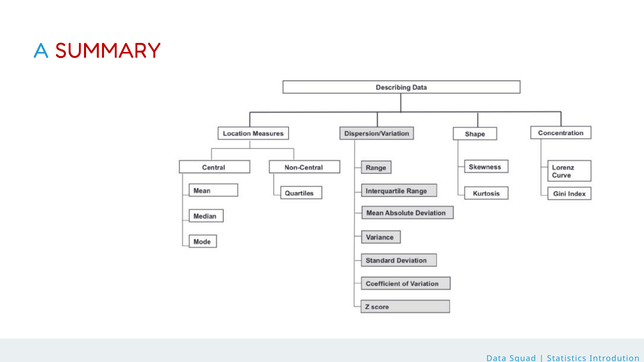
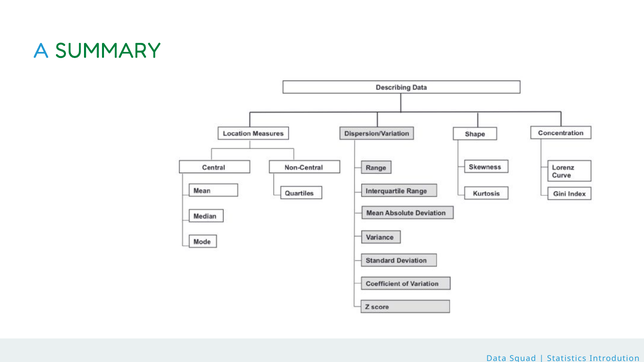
SUMMARY colour: red -> green (108, 51)
